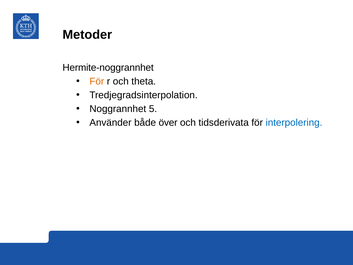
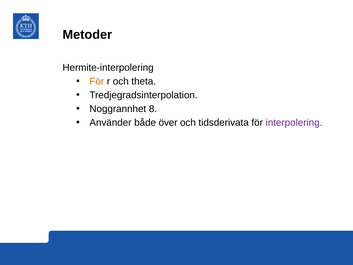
Hermite-noggrannhet: Hermite-noggrannhet -> Hermite-interpolering (108, 68)
5: 5 -> 8 (153, 109)
interpolering colour: blue -> purple (294, 123)
